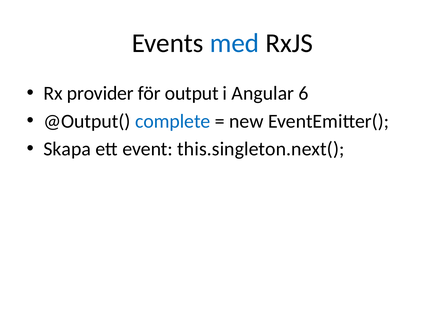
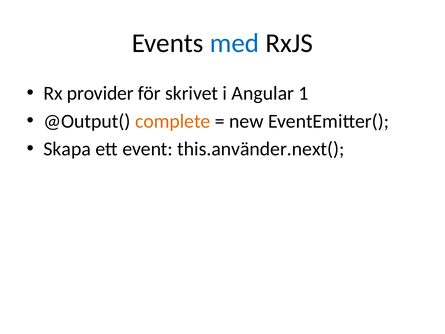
output: output -> skrivet (192, 93)
6: 6 -> 1 (304, 93)
complete colour: blue -> orange (173, 121)
this.singleton.next(: this.singleton.next( -> this.använder.next( (261, 149)
